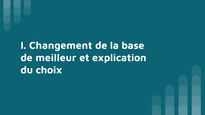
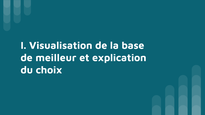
Changement: Changement -> Visualisation (61, 46)
